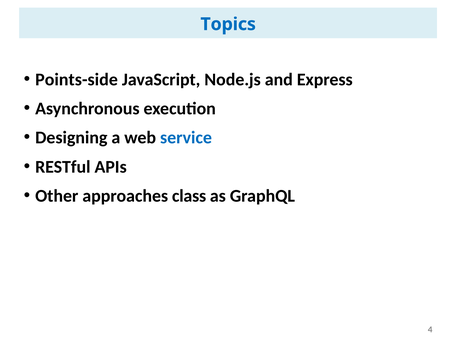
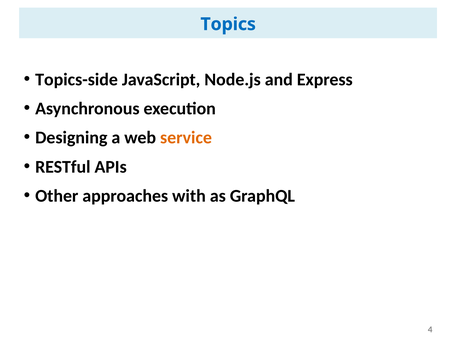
Points-side: Points-side -> Topics-side (77, 79)
service colour: blue -> orange (186, 138)
class: class -> with (189, 196)
